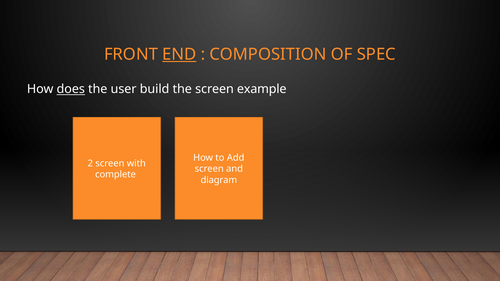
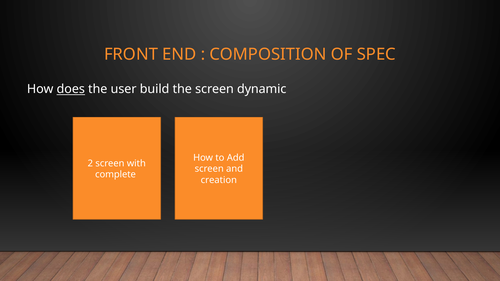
END underline: present -> none (179, 54)
example: example -> dynamic (262, 89)
diagram: diagram -> creation (219, 180)
